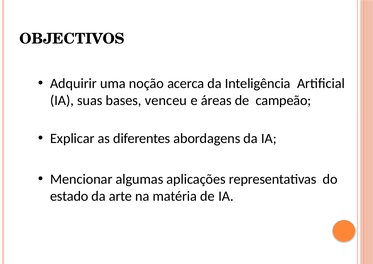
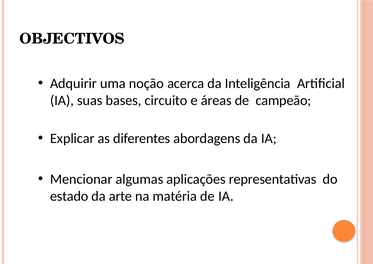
venceu: venceu -> circuito (166, 100)
